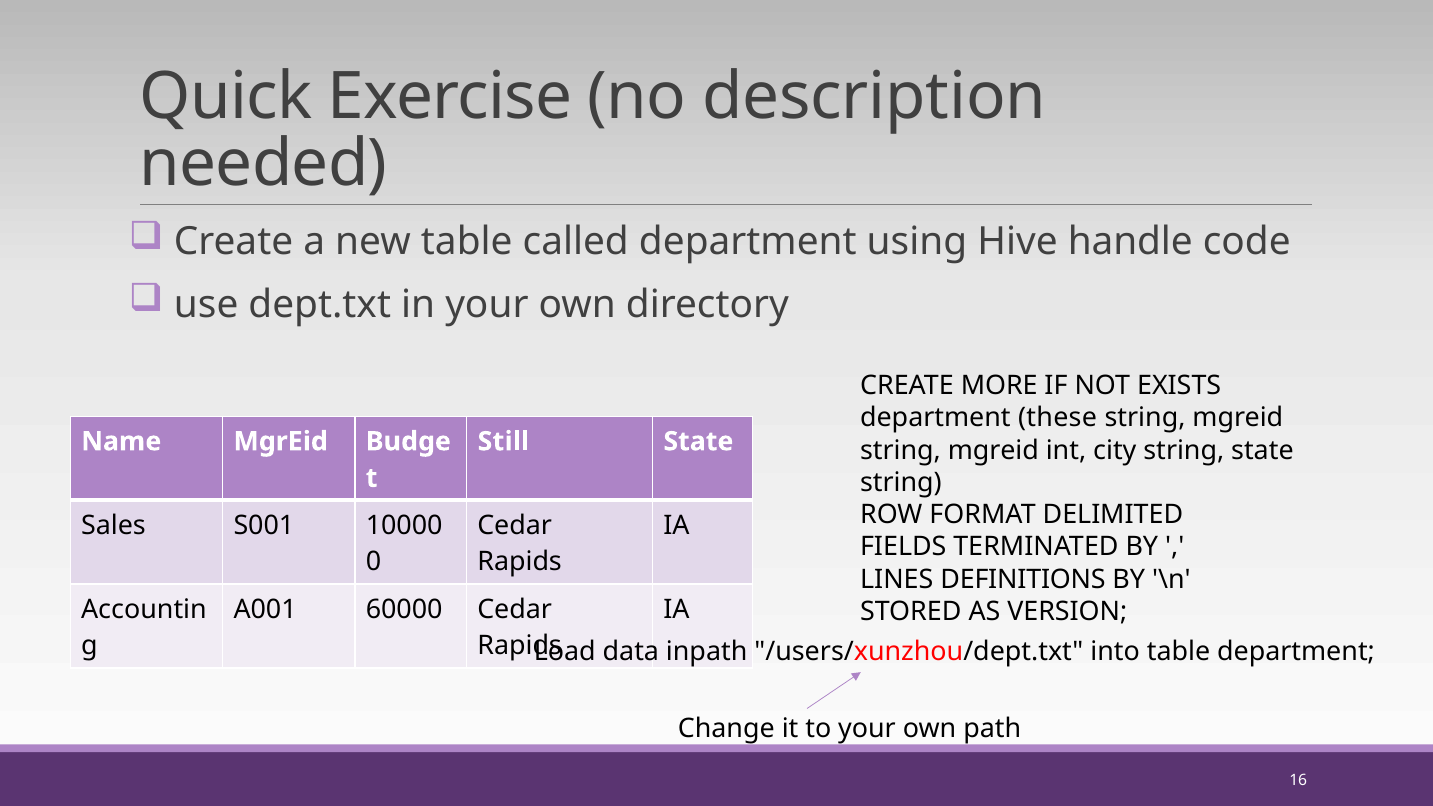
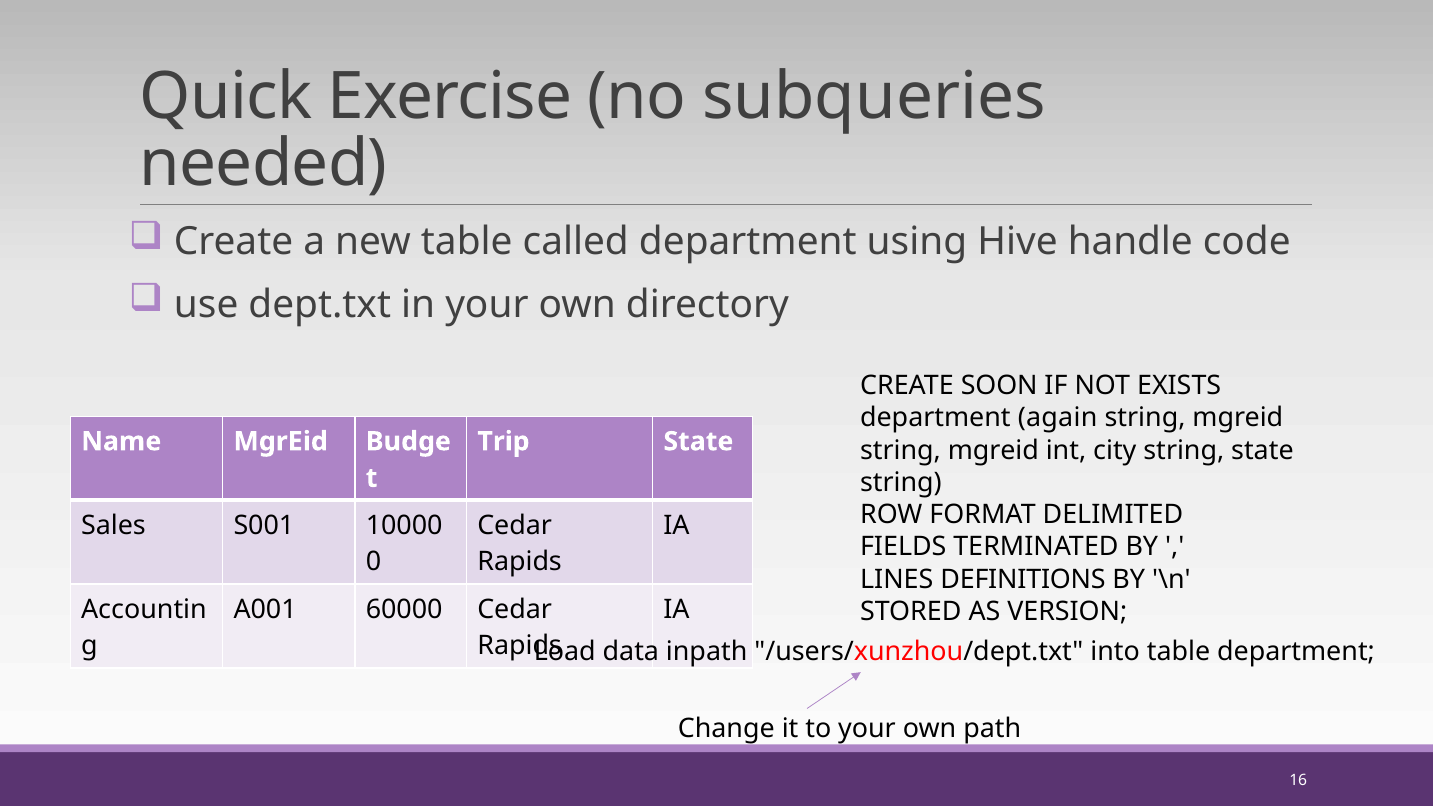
description: description -> subqueries (874, 97)
MORE: MORE -> SOON (999, 386)
these: these -> again (1058, 418)
Still: Still -> Trip (504, 442)
